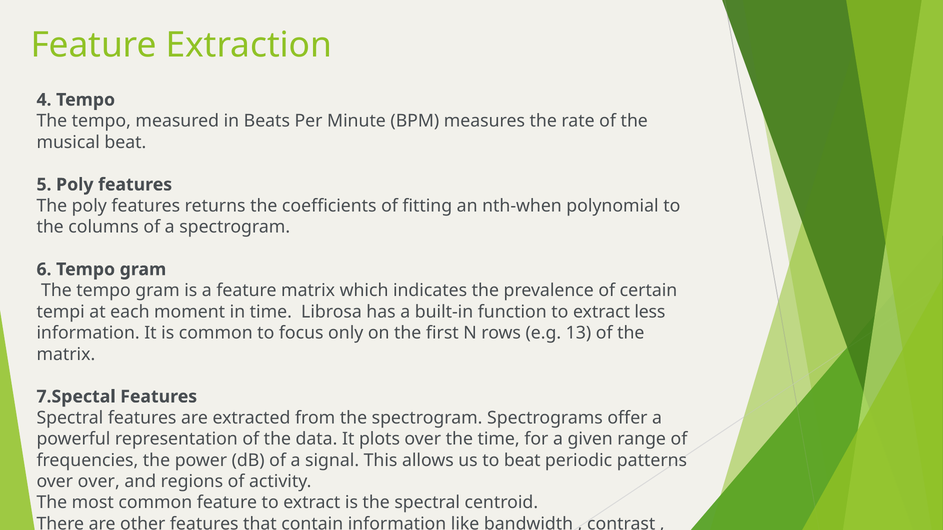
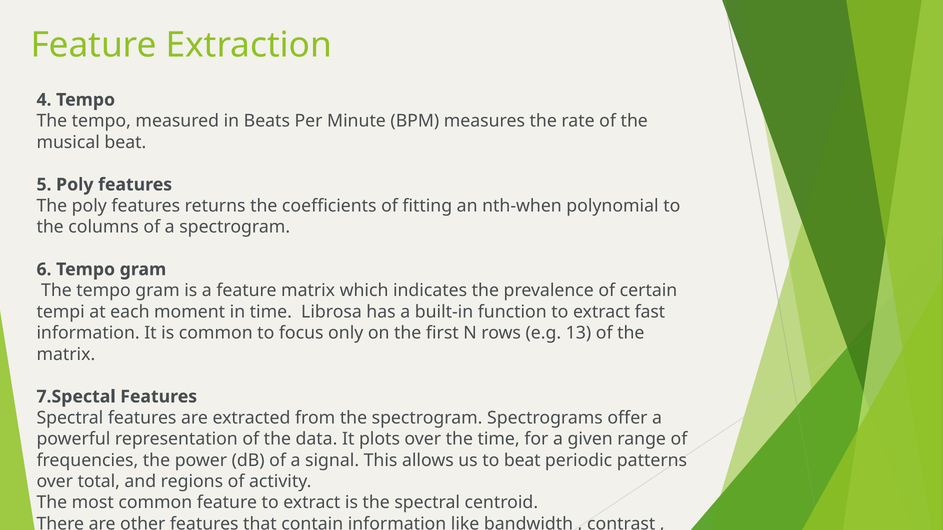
less: less -> fast (650, 312)
over over: over -> total (99, 482)
